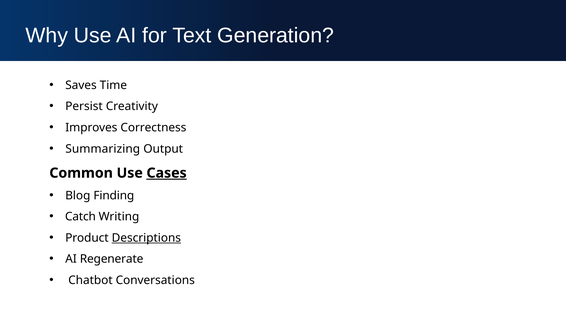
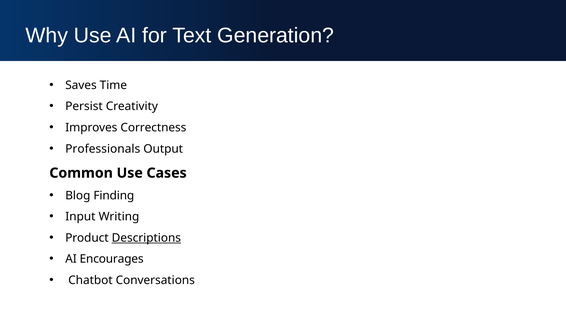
Summarizing: Summarizing -> Professionals (103, 149)
Cases underline: present -> none (167, 173)
Catch: Catch -> Input (80, 217)
Regenerate: Regenerate -> Encourages (112, 259)
